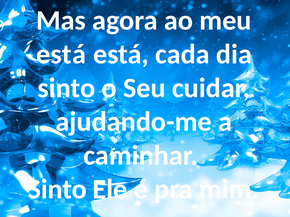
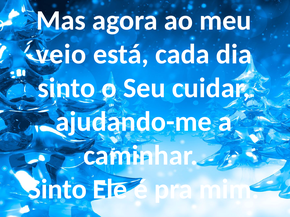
está: está -> veio (61, 54)
